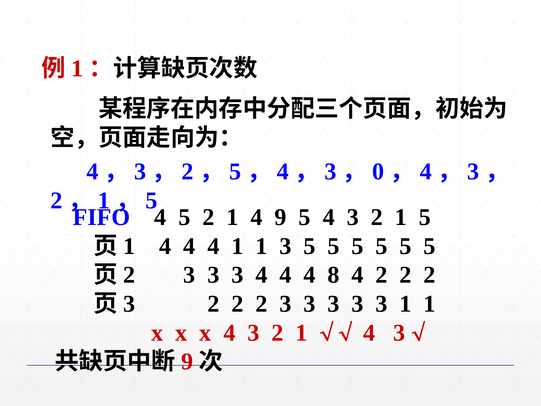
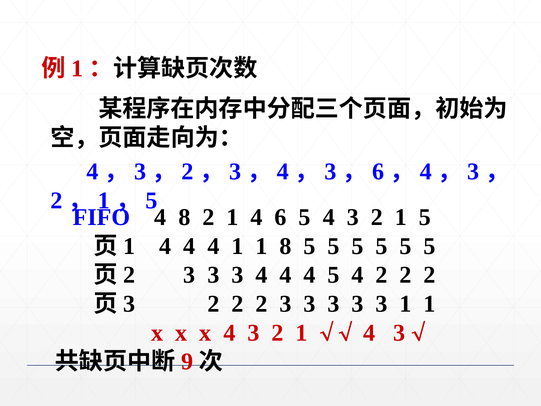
5: 5 -> 3 (235, 171)
0: 0 -> 6 (378, 171)
4 5: 5 -> 8 (184, 217)
4 9: 9 -> 6 (281, 217)
1 3: 3 -> 8 (285, 246)
4 8: 8 -> 5 (333, 275)
